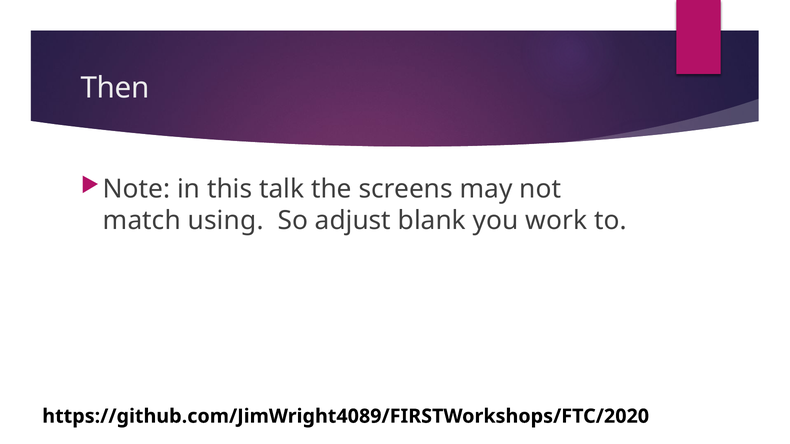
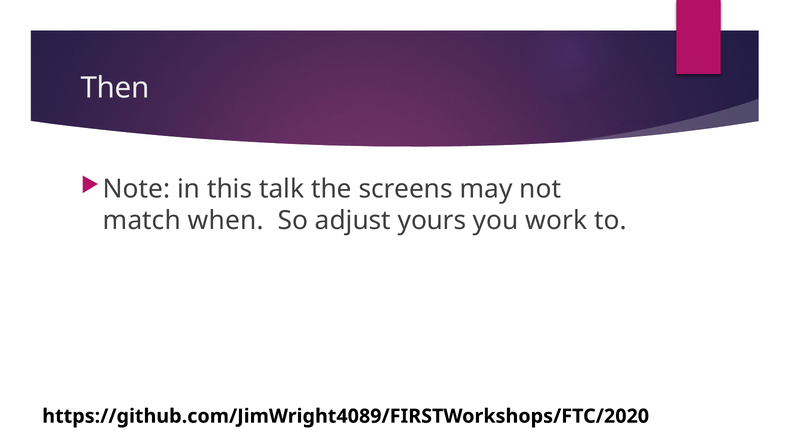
using: using -> when (226, 221)
blank: blank -> yours (432, 221)
